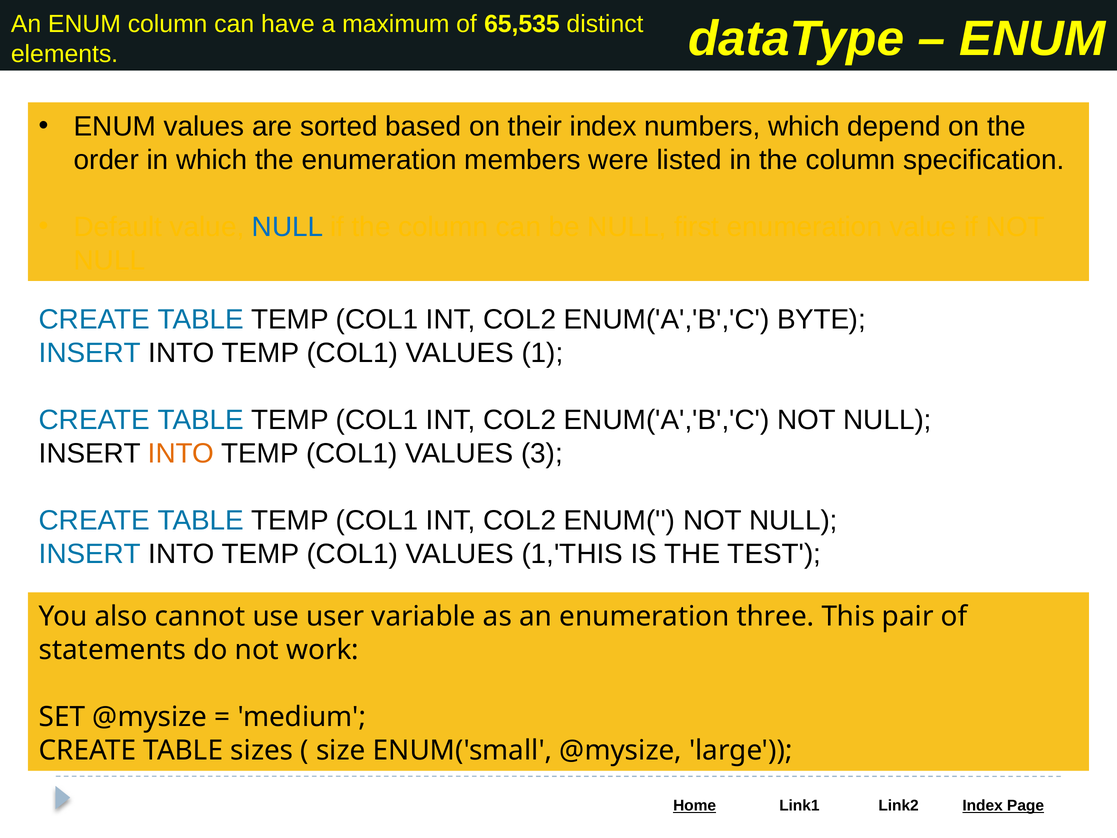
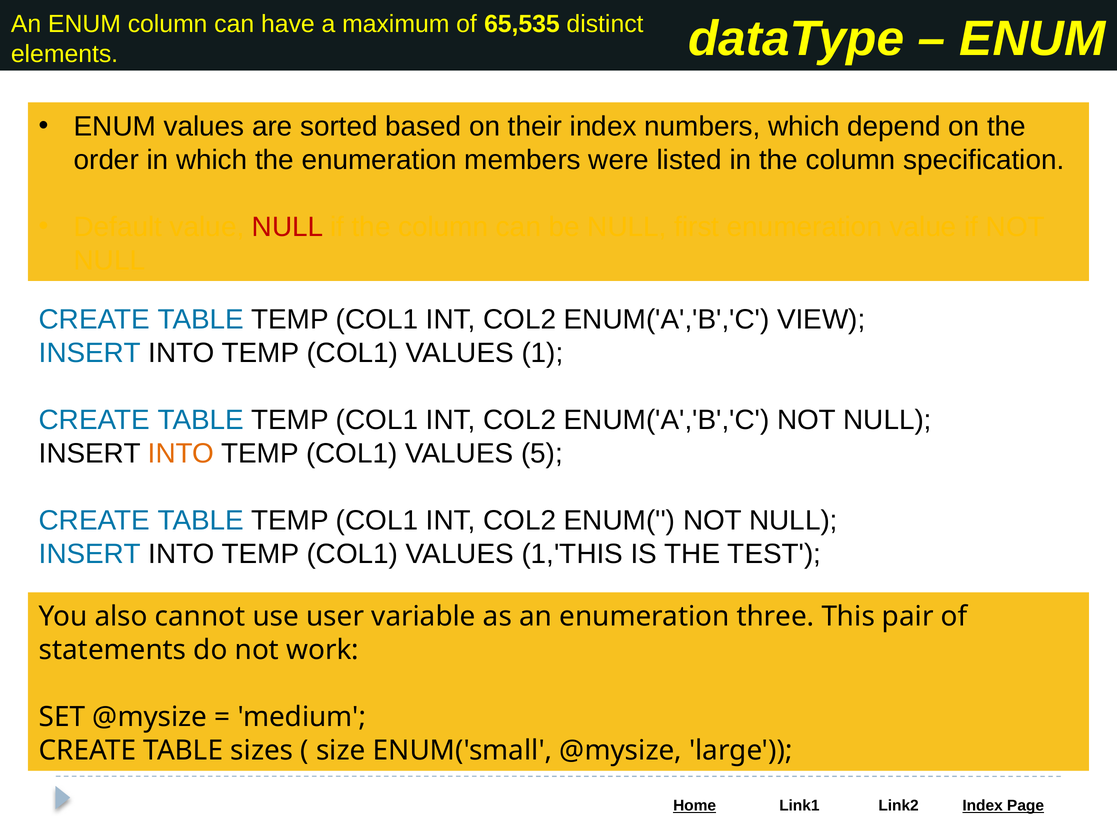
NULL colour: blue -> red (288, 227)
BYTE: BYTE -> VIEW (821, 319)
3: 3 -> 5 (542, 453)
